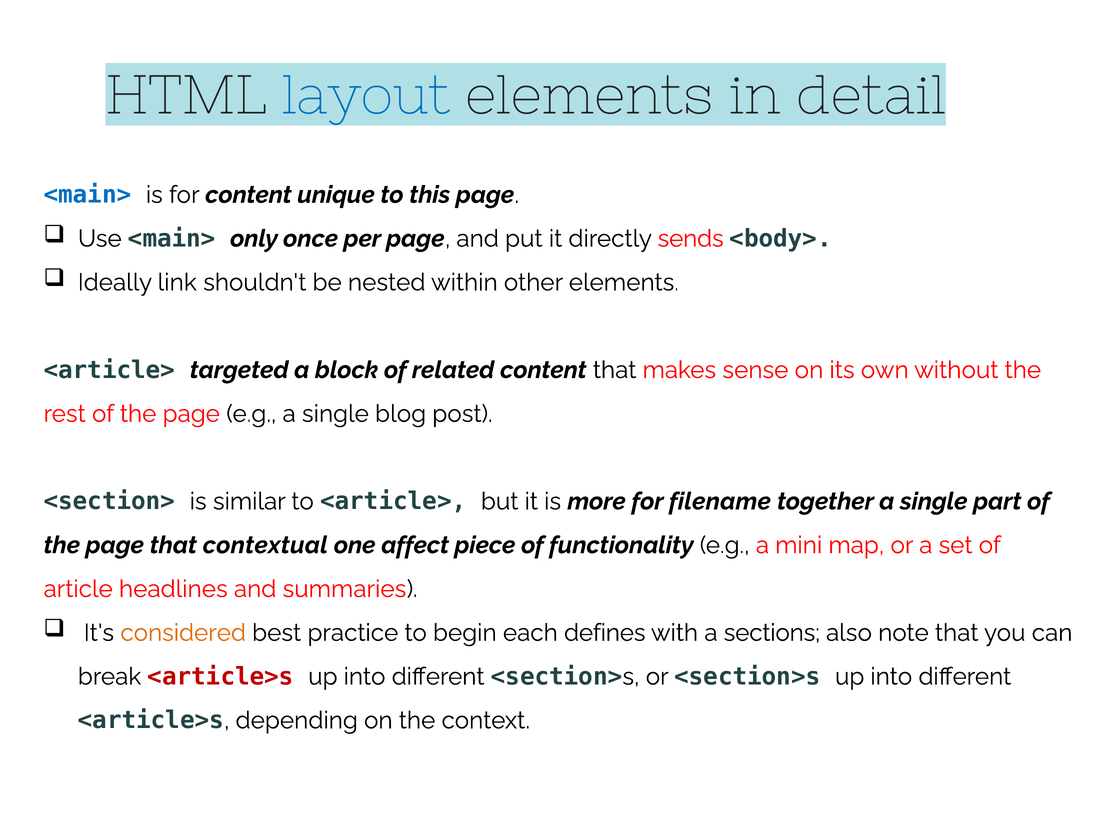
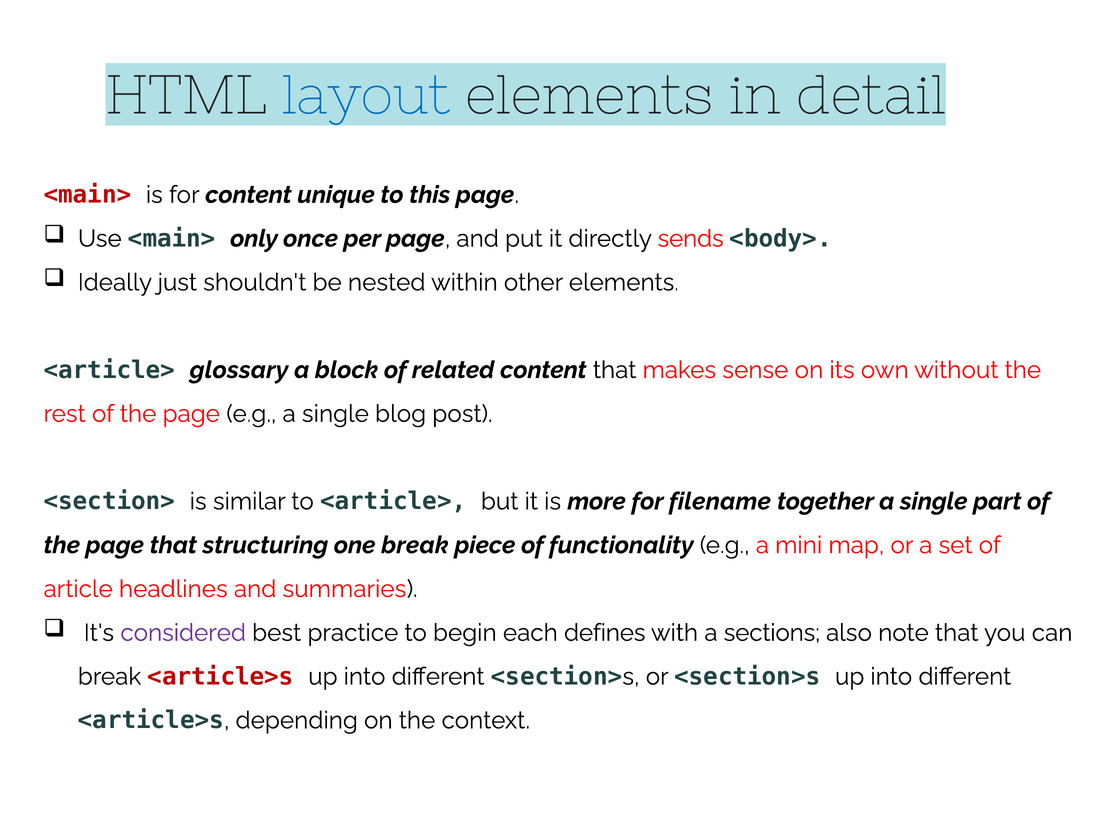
<main> colour: blue -> red (87, 195)
link: link -> just (177, 282)
targeted: targeted -> glossary (239, 370)
contextual: contextual -> structuring (265, 545)
one affect: affect -> break (415, 545)
considered colour: orange -> purple (183, 633)
